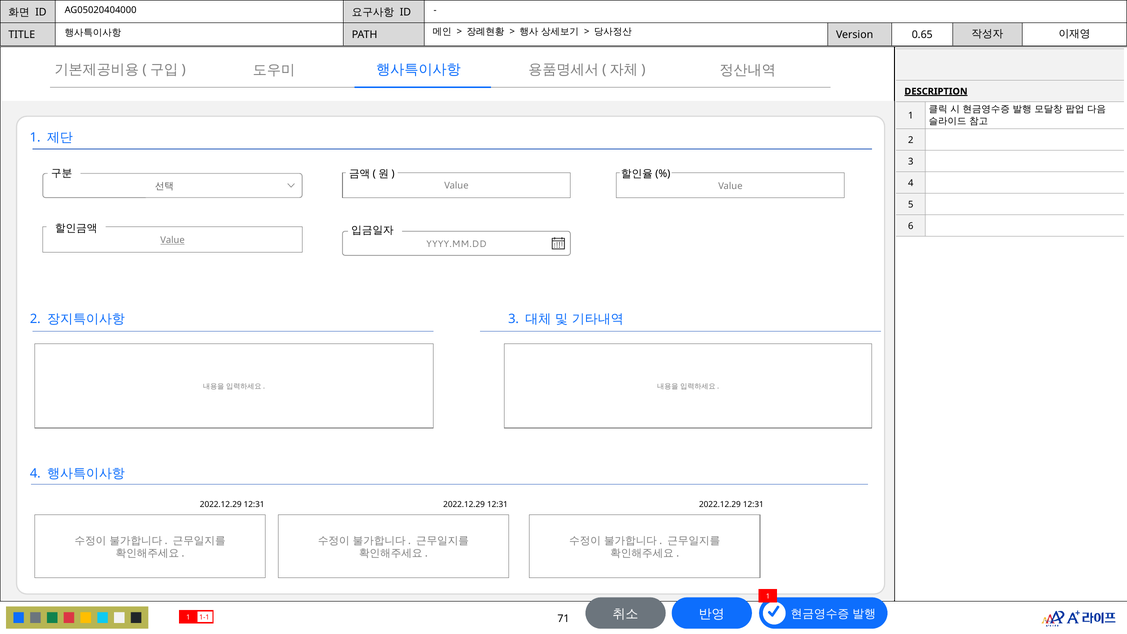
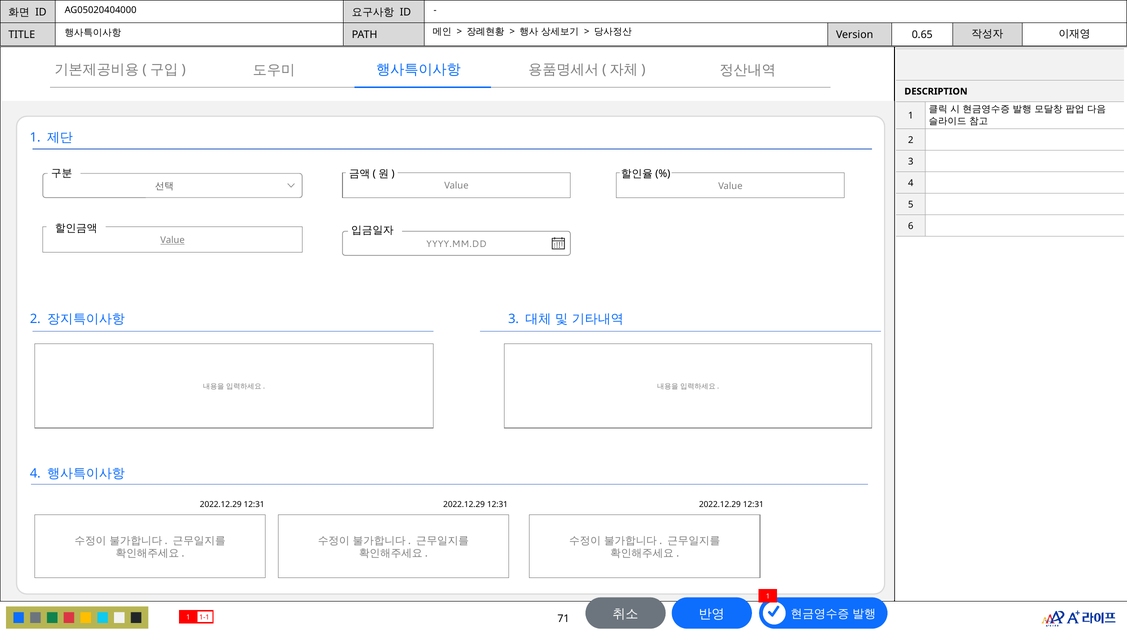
DESCRIPTION underline: present -> none (936, 91)
